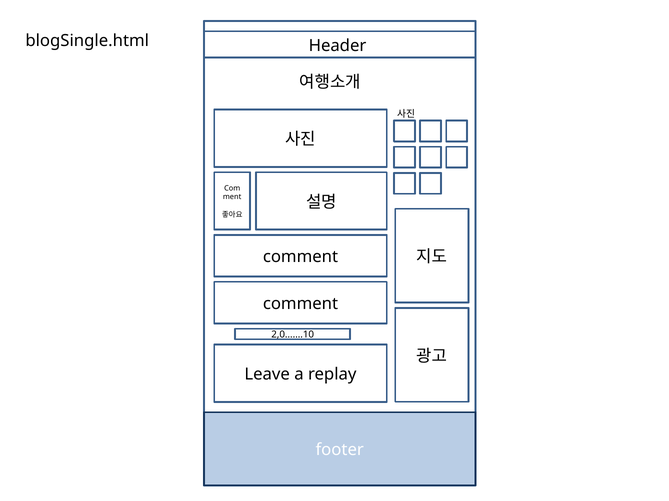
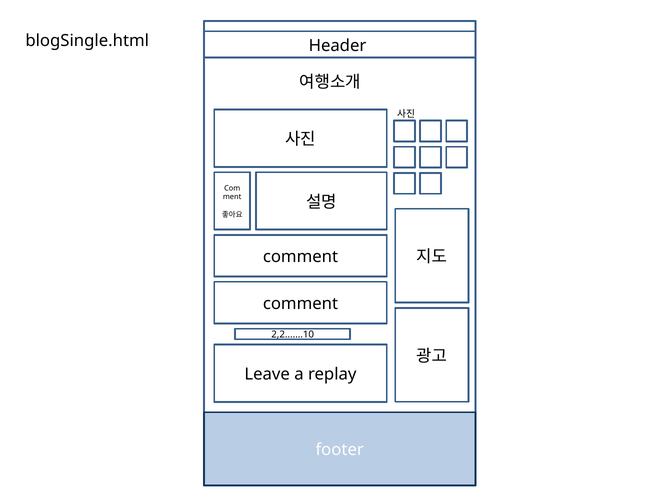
2,0…….10: 2,0…….10 -> 2,2…….10 (293, 335)
